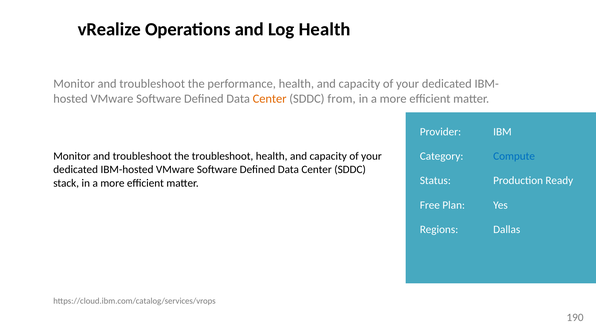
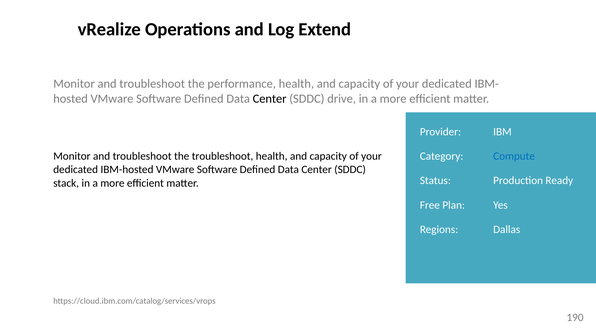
Log Health: Health -> Extend (325, 29)
Center colour: orange -> black (270, 99)
from: from -> drive (342, 99)
